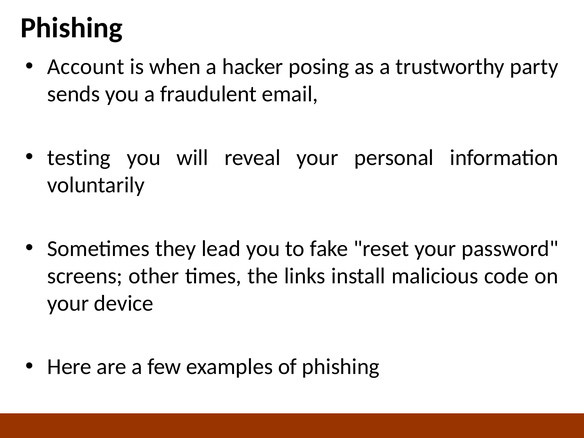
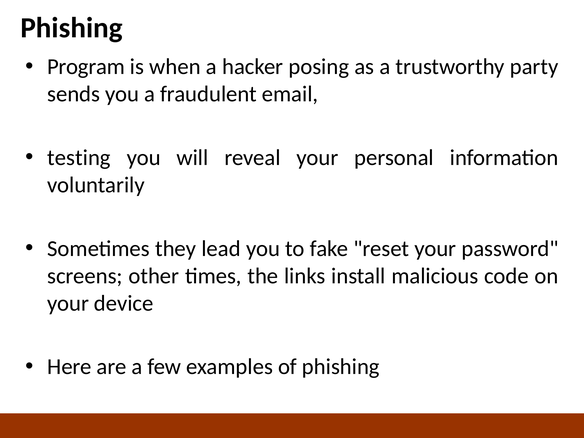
Account: Account -> Program (86, 67)
